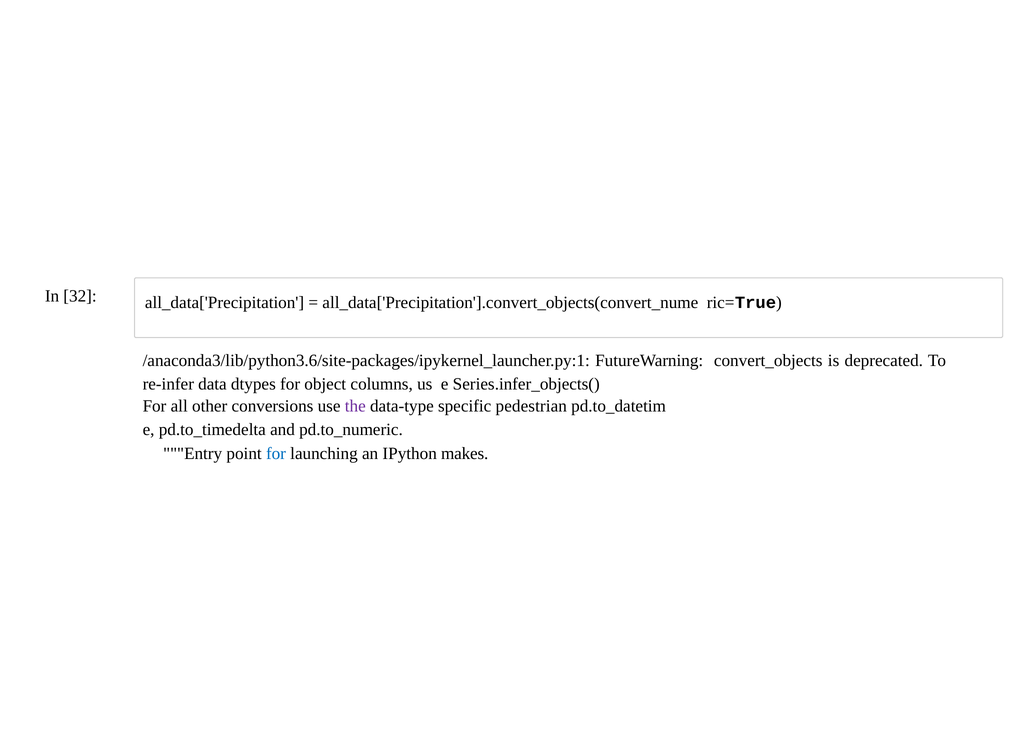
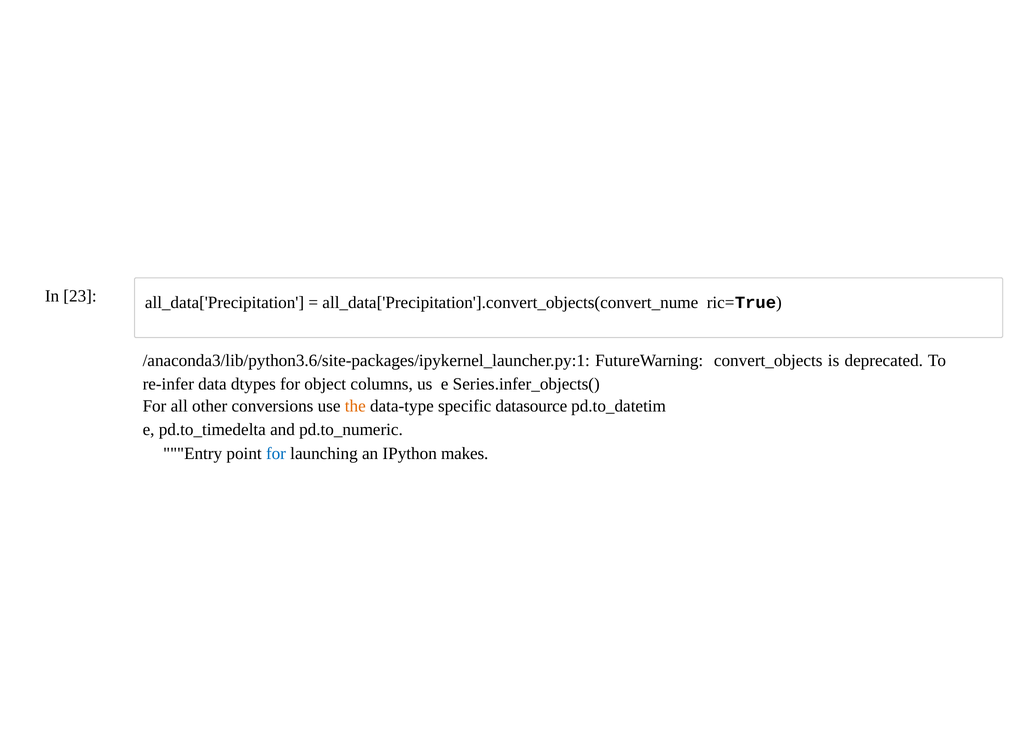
32: 32 -> 23 (80, 296)
the colour: purple -> orange (355, 406)
pedestrian: pedestrian -> datasource (531, 406)
